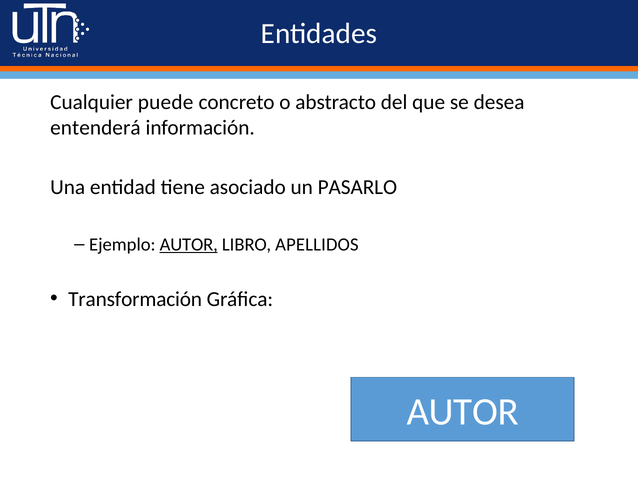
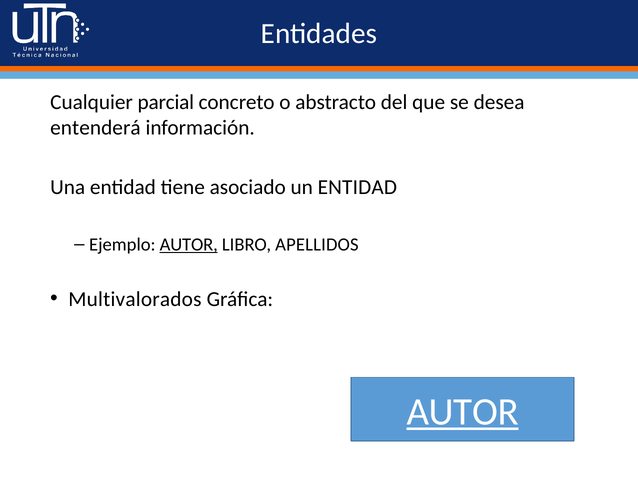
puede: puede -> parcial (166, 102)
un PASARLO: PASARLO -> ENTIDAD (357, 187)
Transformación: Transformación -> Multivalorados (135, 299)
AUTOR underline: none -> present (463, 412)
